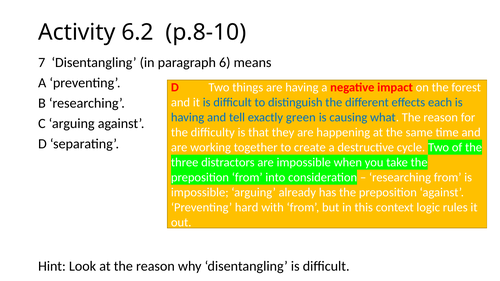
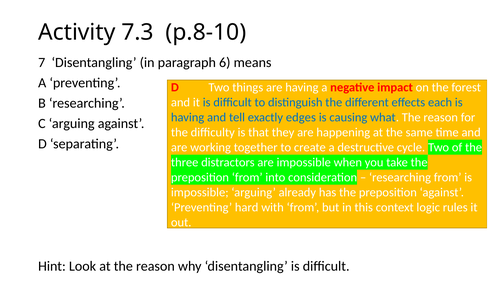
6.2: 6.2 -> 7.3 (138, 32)
green: green -> edges (301, 117)
